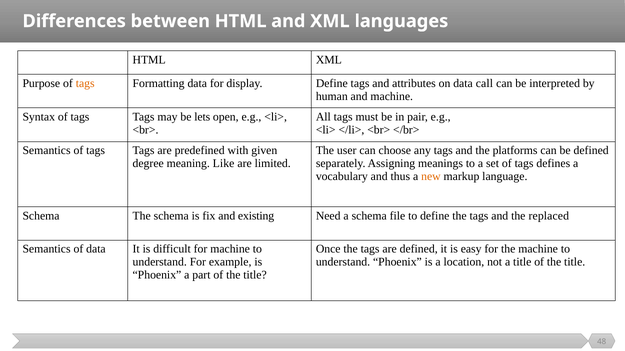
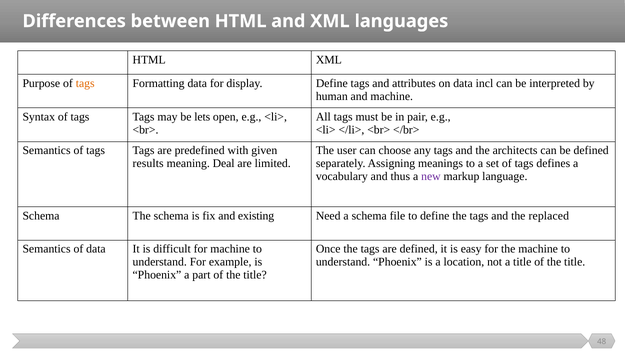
call: call -> incl (484, 83)
platforms: platforms -> architects (515, 151)
degree: degree -> results (148, 164)
Like: Like -> Deal (224, 164)
new colour: orange -> purple (431, 177)
